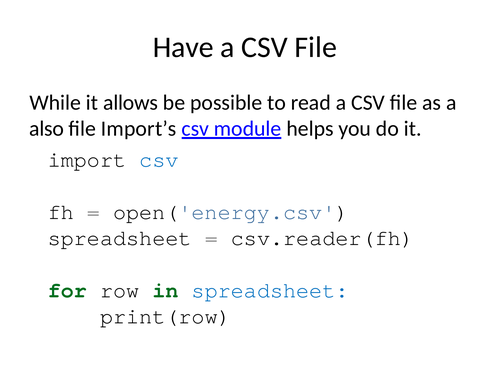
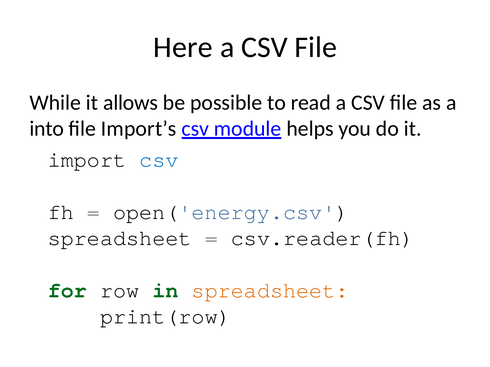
Have: Have -> Here (183, 47)
also: also -> into (47, 129)
spreadsheet colour: blue -> orange (270, 291)
